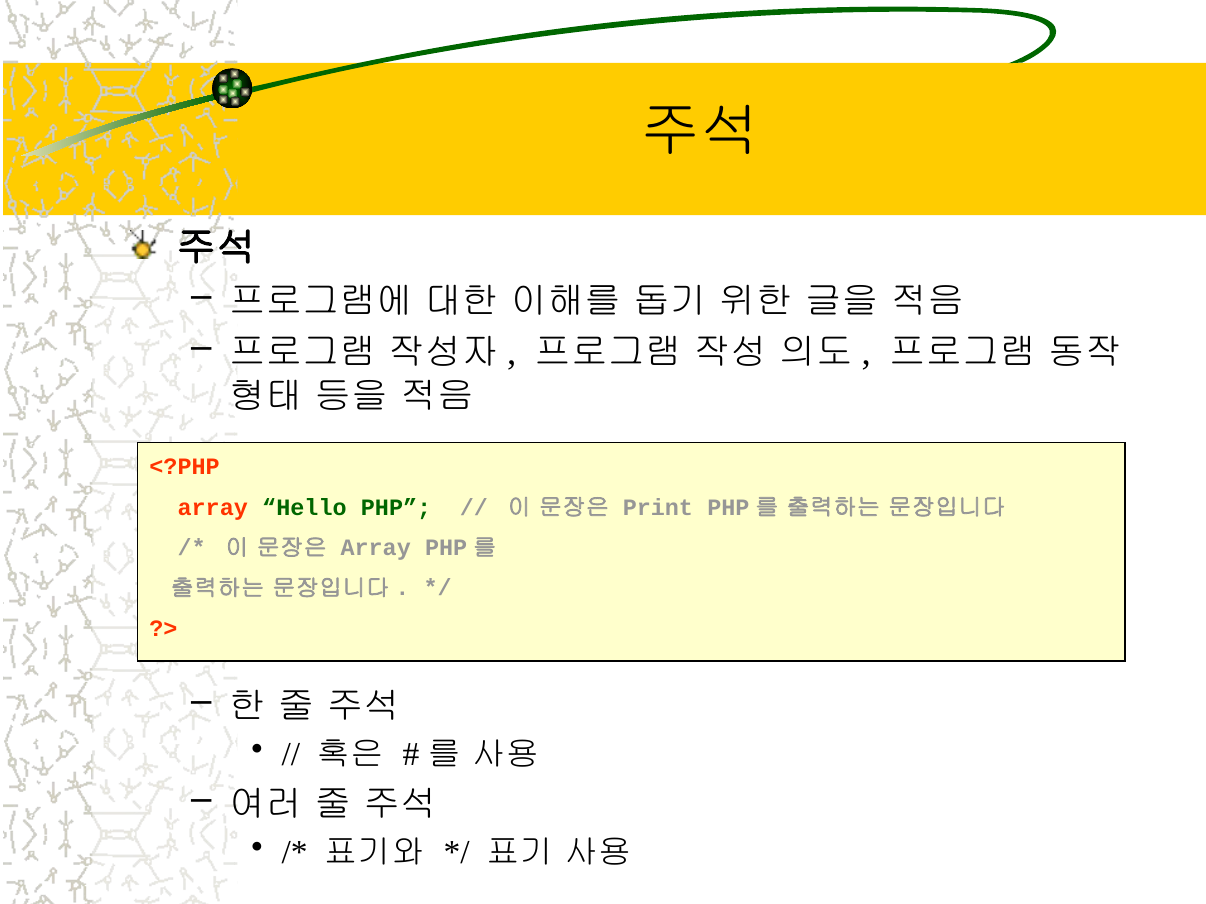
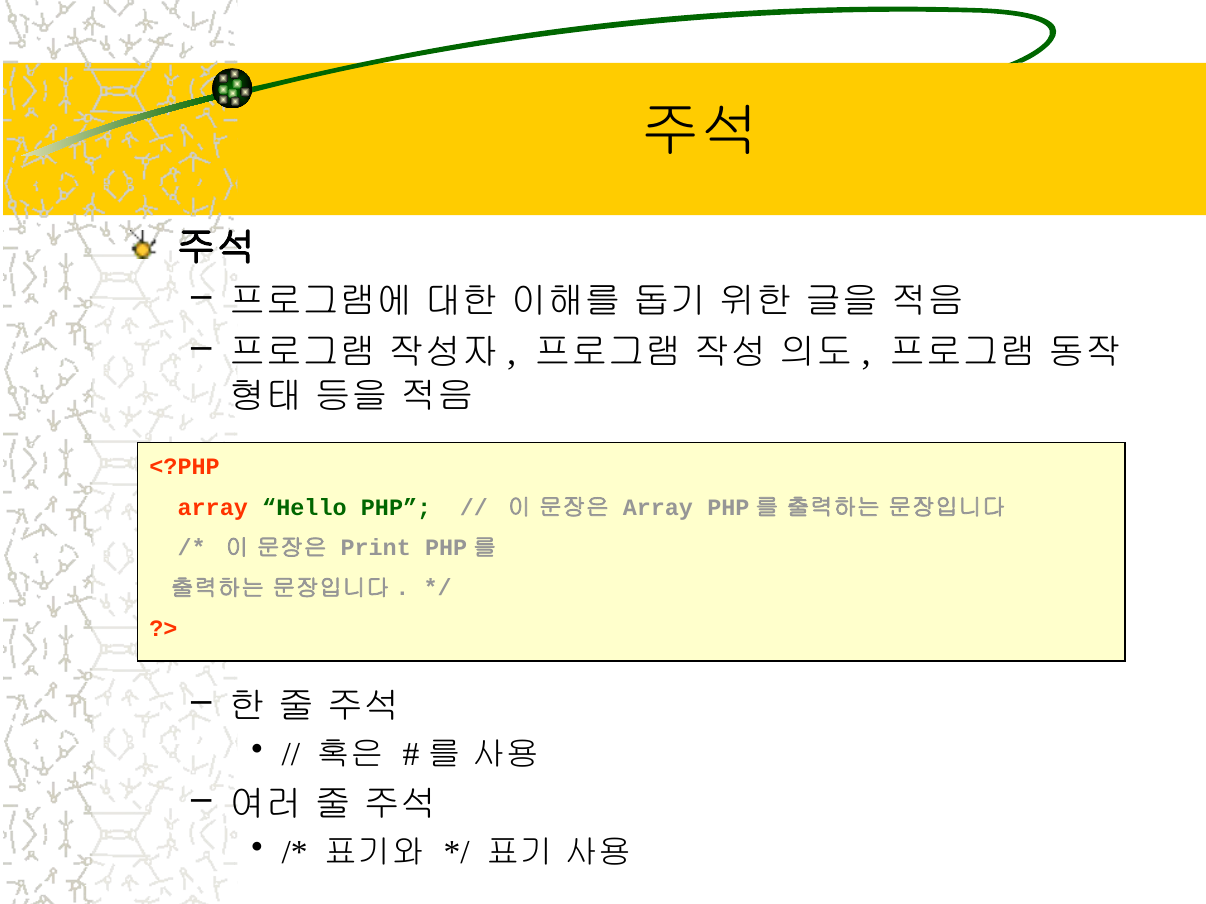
Print: Print -> Array (658, 508)
Array: Array -> Print (376, 548)
